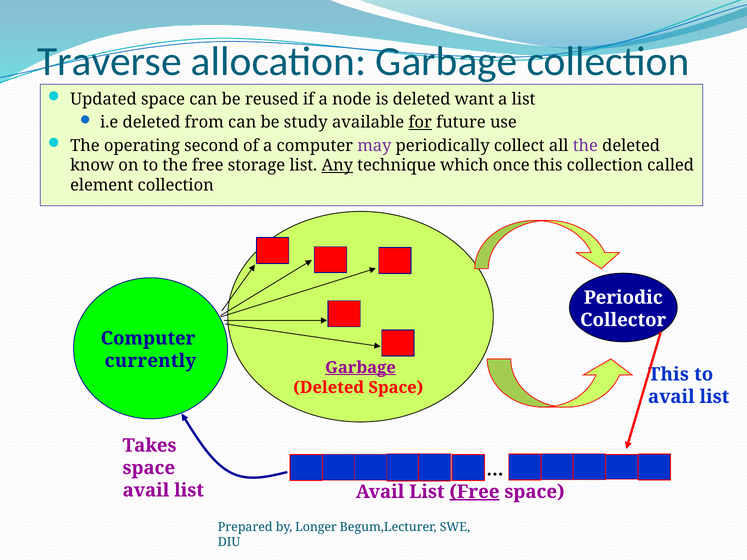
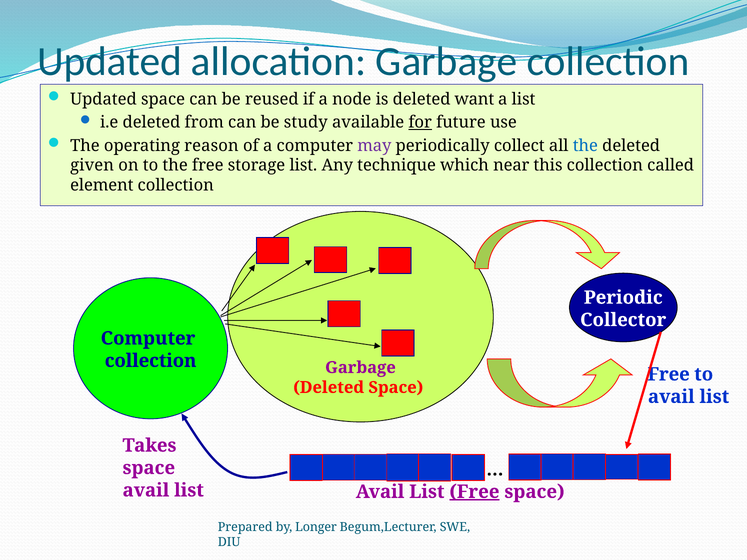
Traverse: Traverse -> Updated (110, 62)
second: second -> reason (211, 146)
the colour: purple -> blue (585, 146)
know: know -> given (92, 166)
Any underline: present -> none (337, 166)
once: once -> near (511, 166)
currently: currently -> collection (151, 361)
Garbage underline: present -> none (360, 368)
This: This -> Free (669, 374)
